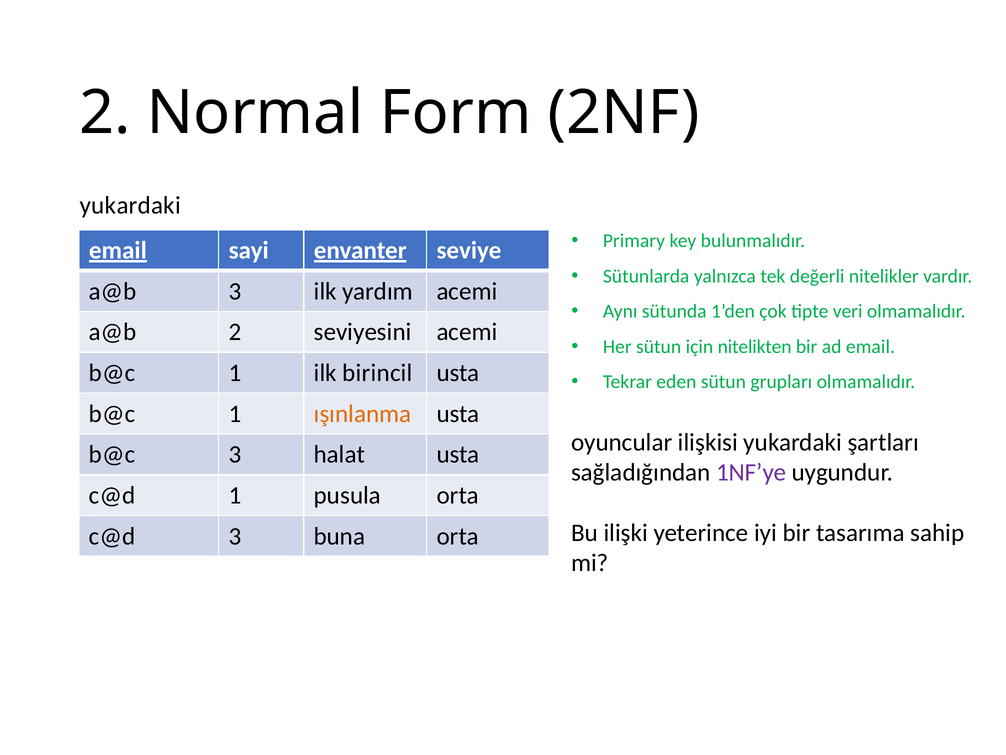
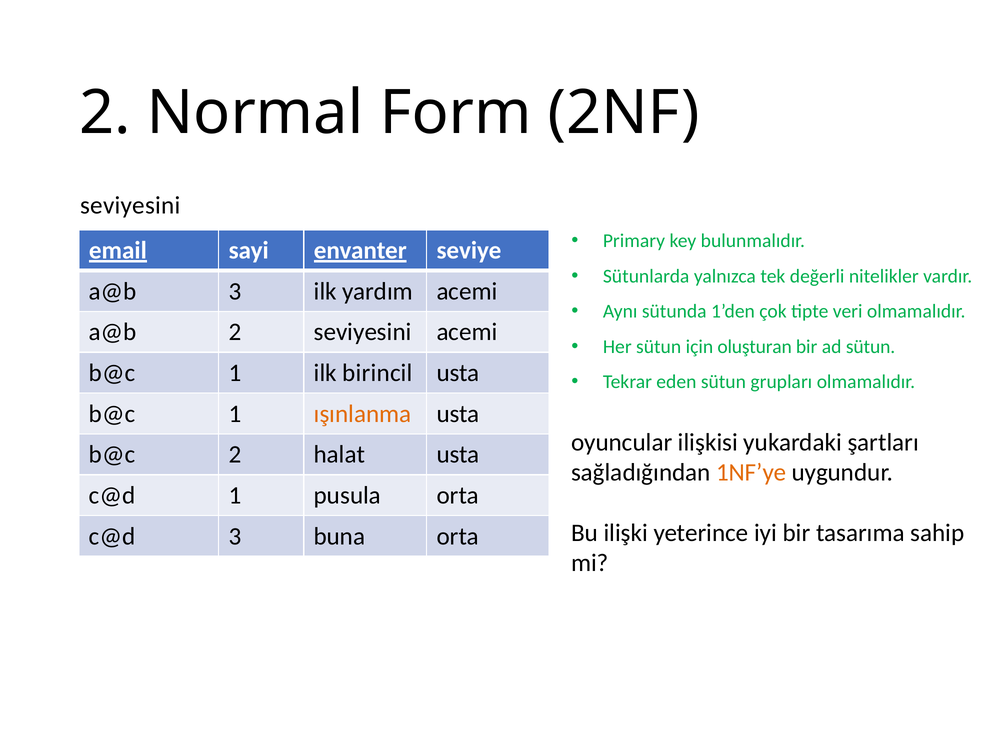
yukardaki: yukardaki -> seviyesini (130, 206)
nitelikten: nitelikten -> oluşturan (755, 346)
ad email: email -> sütun (871, 346)
b@c 3: 3 -> 2 (235, 454)
1NF’ye colour: purple -> orange (751, 472)
